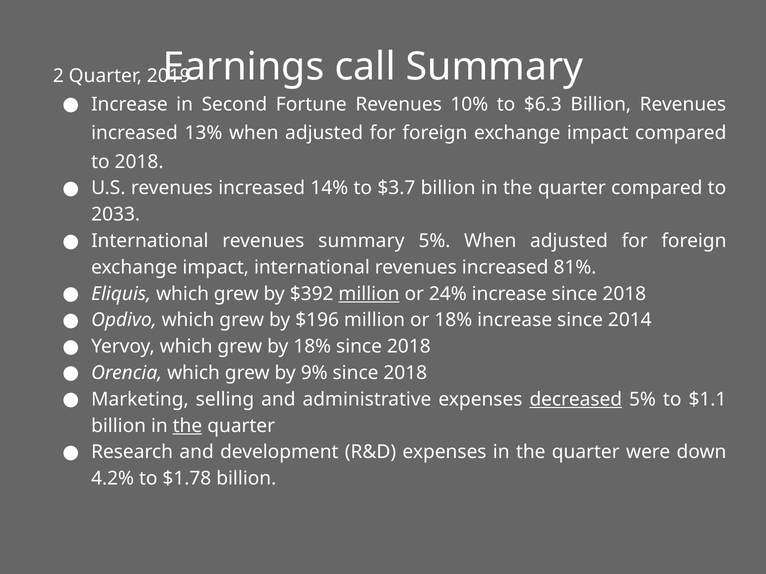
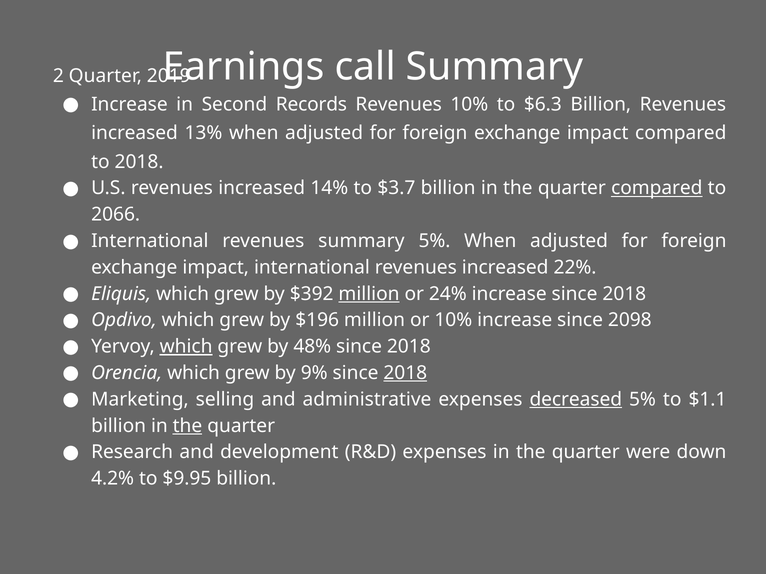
Fortune: Fortune -> Records (311, 105)
compared underline: none -> present (657, 188)
2033: 2033 -> 2066 (116, 215)
81%: 81% -> 22% (575, 268)
or 18%: 18% -> 10% (453, 320)
2014: 2014 -> 2098 (630, 320)
which underline: none -> present (186, 347)
by 18%: 18% -> 48% (312, 347)
2018 underline: none -> present (405, 373)
$1.78: $1.78 -> $9.95 (187, 479)
